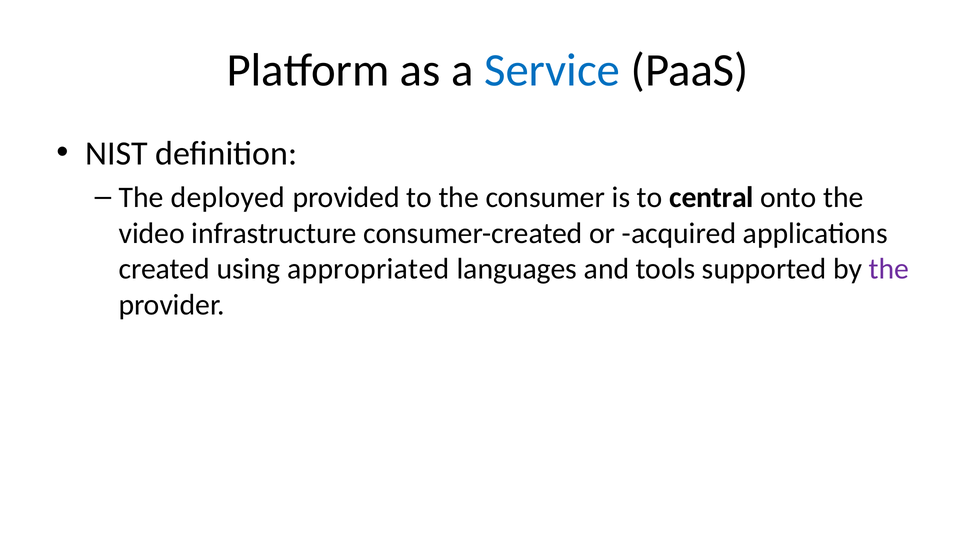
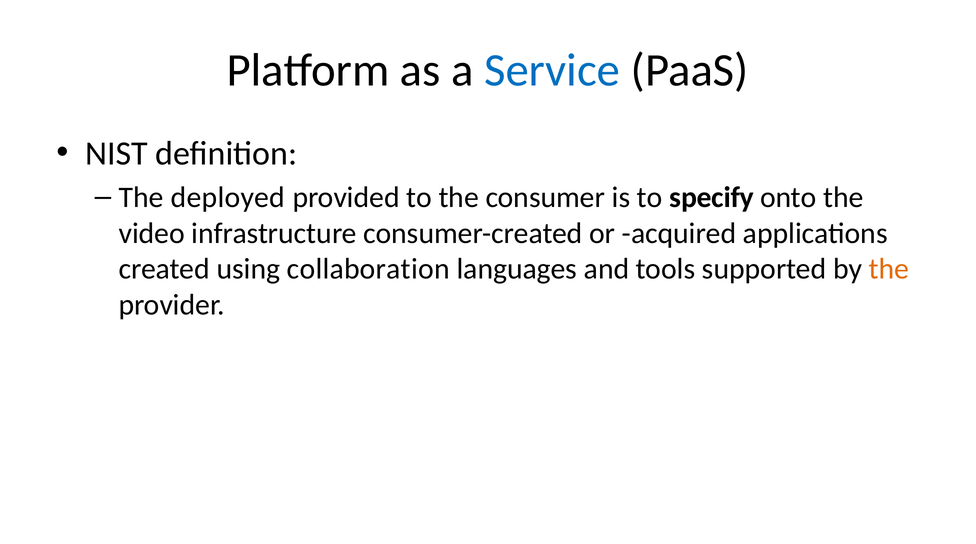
central: central -> specify (712, 197)
appropriated: appropriated -> collaboration (368, 269)
the colour: purple -> orange (889, 269)
